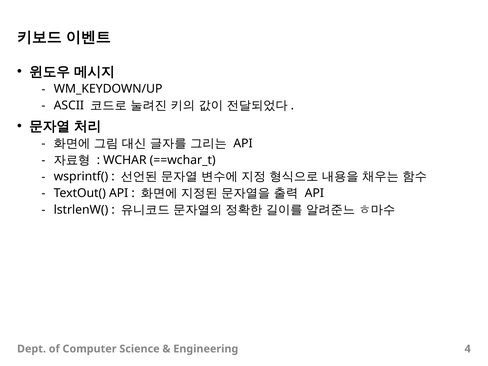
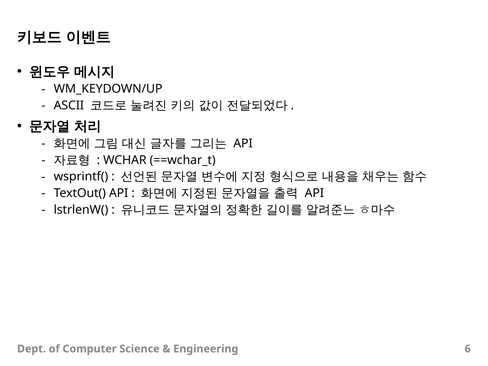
4: 4 -> 6 (468, 349)
